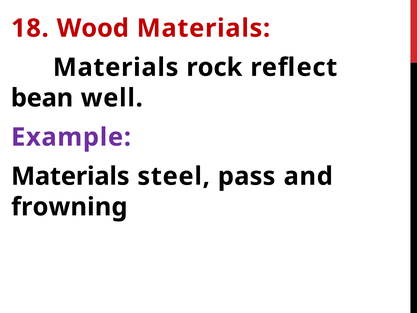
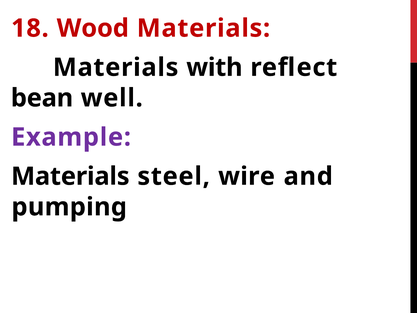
rock: rock -> with (214, 67)
pass: pass -> wire (247, 176)
frowning: frowning -> pumping (69, 207)
